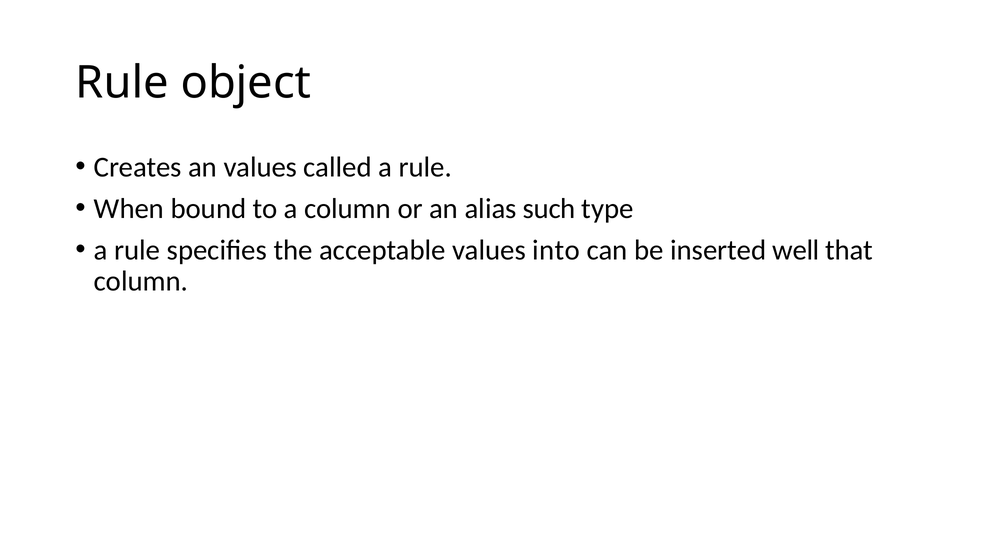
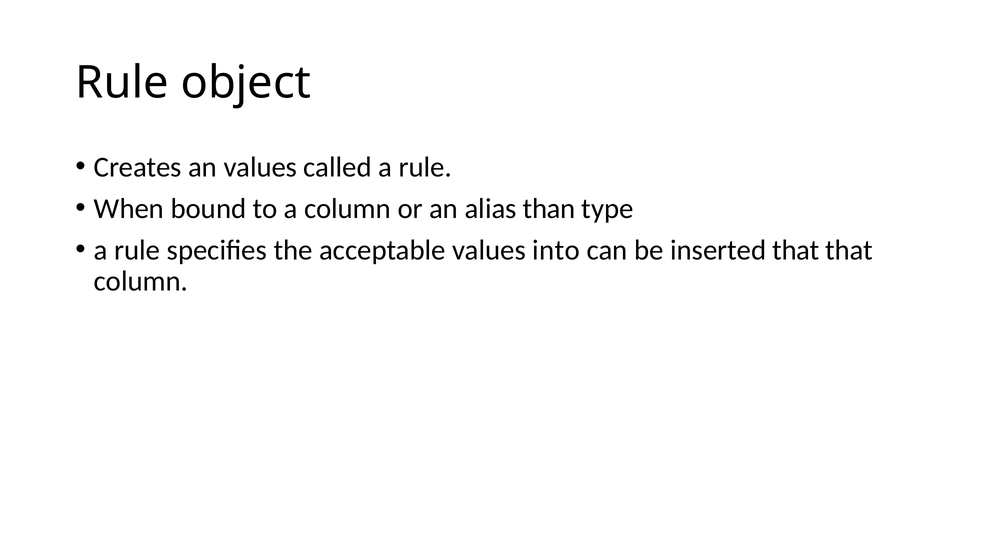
such: such -> than (549, 209)
inserted well: well -> that (796, 250)
